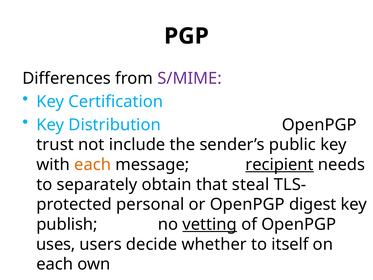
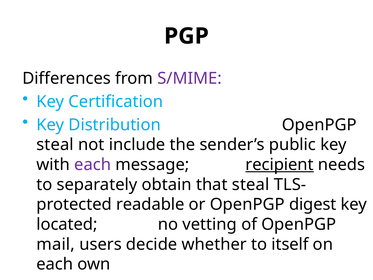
trust: trust -> steal (55, 145)
each colour: orange -> purple (93, 164)
personal: personal -> readable (150, 204)
publish: publish -> located (67, 224)
vetting underline: present -> none (210, 224)
uses: uses -> mail (56, 244)
